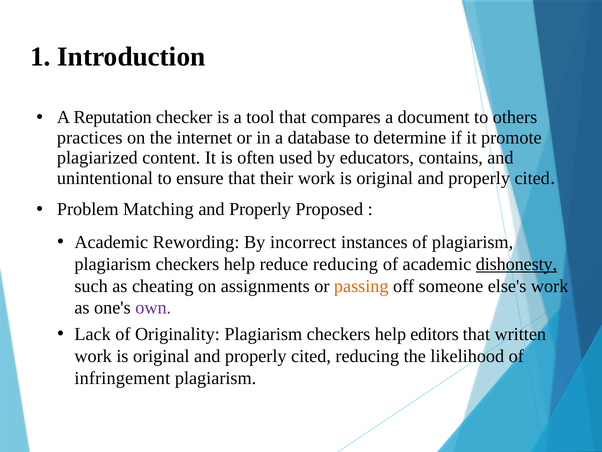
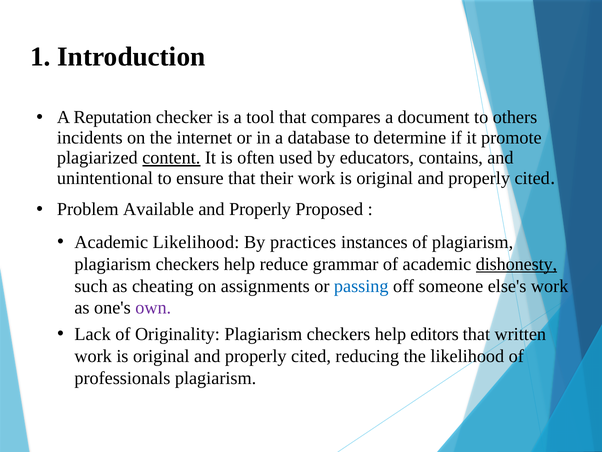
practices: practices -> incidents (90, 137)
content underline: none -> present (171, 158)
Matching: Matching -> Available (158, 209)
Academic Rewording: Rewording -> Likelihood (196, 242)
incorrect: incorrect -> practices (303, 242)
reduce reducing: reducing -> grammar (346, 264)
passing colour: orange -> blue (361, 286)
infringement: infringement -> professionals (122, 378)
